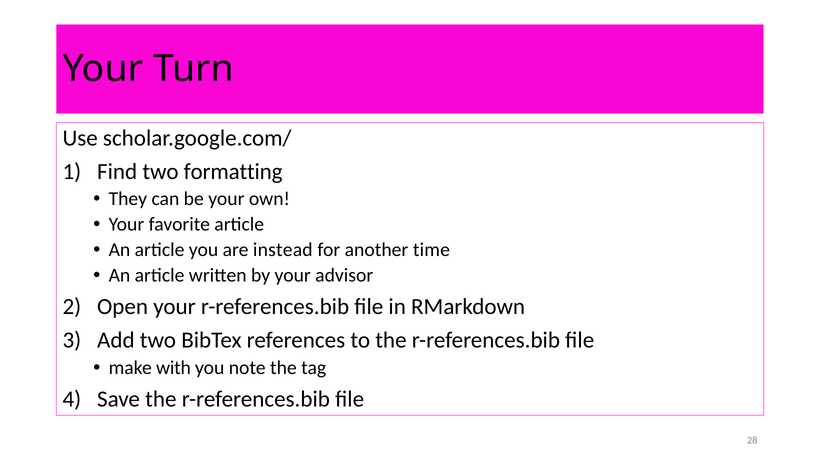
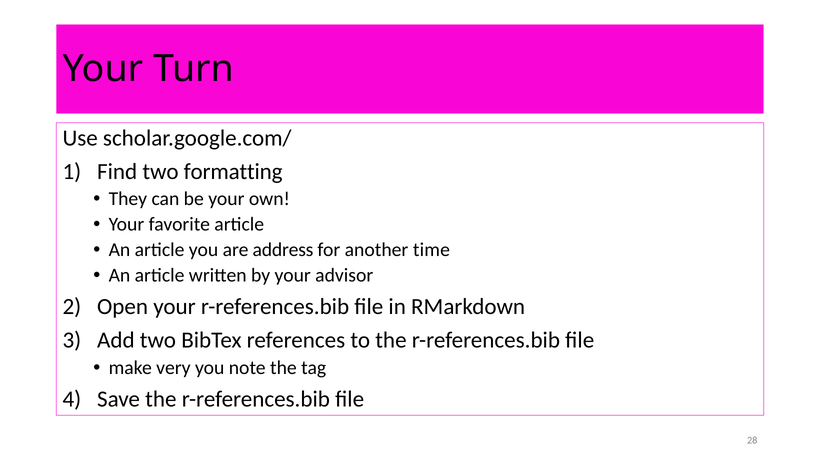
instead: instead -> address (283, 250)
with: with -> very (173, 368)
